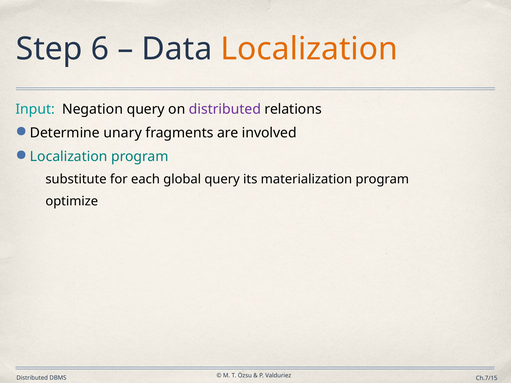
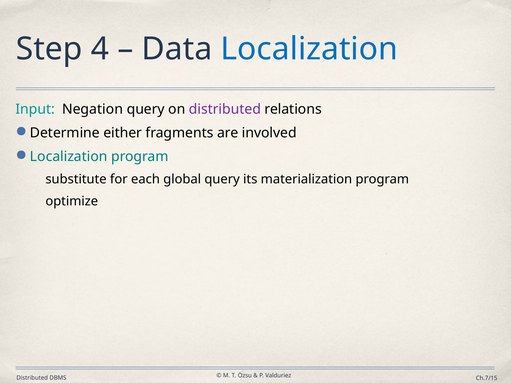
6: 6 -> 4 (100, 49)
Localization colour: orange -> blue (309, 49)
unary: unary -> either (123, 133)
